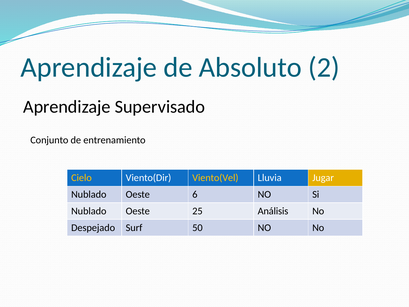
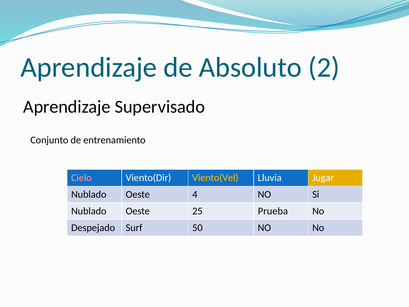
Cielo colour: yellow -> pink (81, 178)
6: 6 -> 4 (195, 194)
Análisis: Análisis -> Prueba (273, 211)
